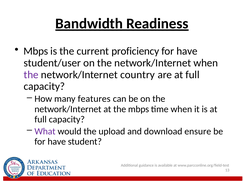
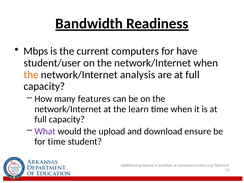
proficiency: proficiency -> computers (135, 51)
the colour: purple -> orange (31, 75)
country: country -> analysis (138, 75)
the mbps: mbps -> learn (138, 109)
have: have -> time (57, 142)
